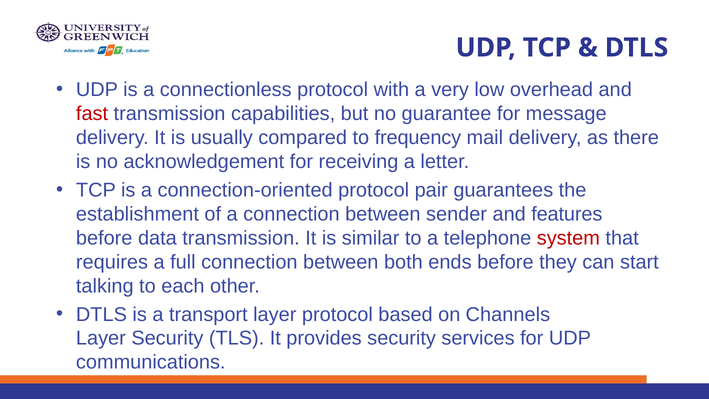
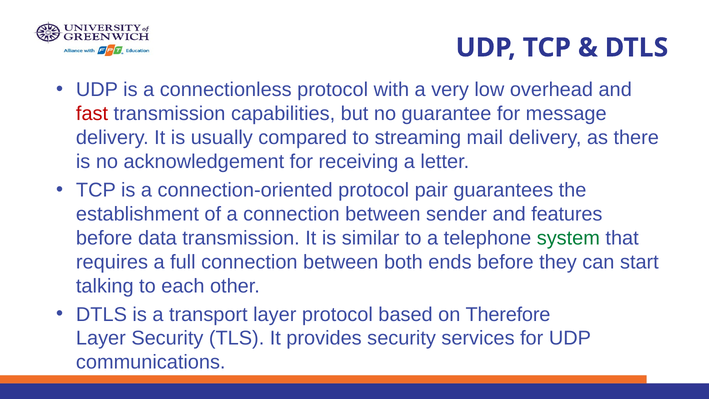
frequency: frequency -> streaming (418, 138)
system colour: red -> green (568, 238)
Channels: Channels -> Therefore (508, 314)
